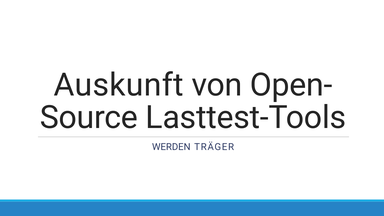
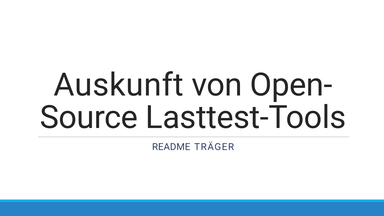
WERDEN: WERDEN -> README (171, 147)
